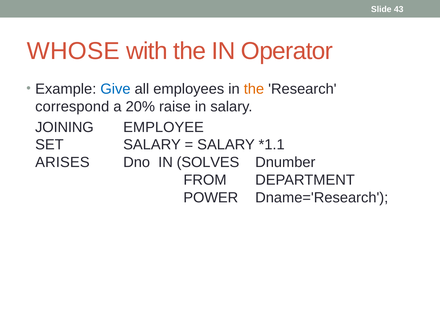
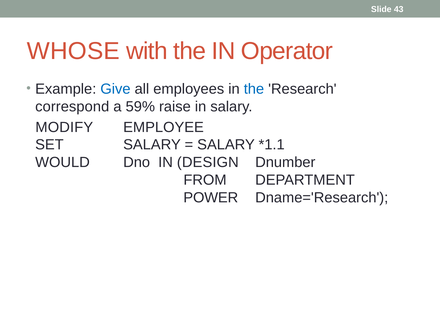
the colour: orange -> blue (254, 89)
20%: 20% -> 59% (140, 107)
JOINING: JOINING -> MODIFY (64, 127)
ARISES: ARISES -> WOULD (62, 162)
SOLVES: SOLVES -> DESIGN (208, 162)
